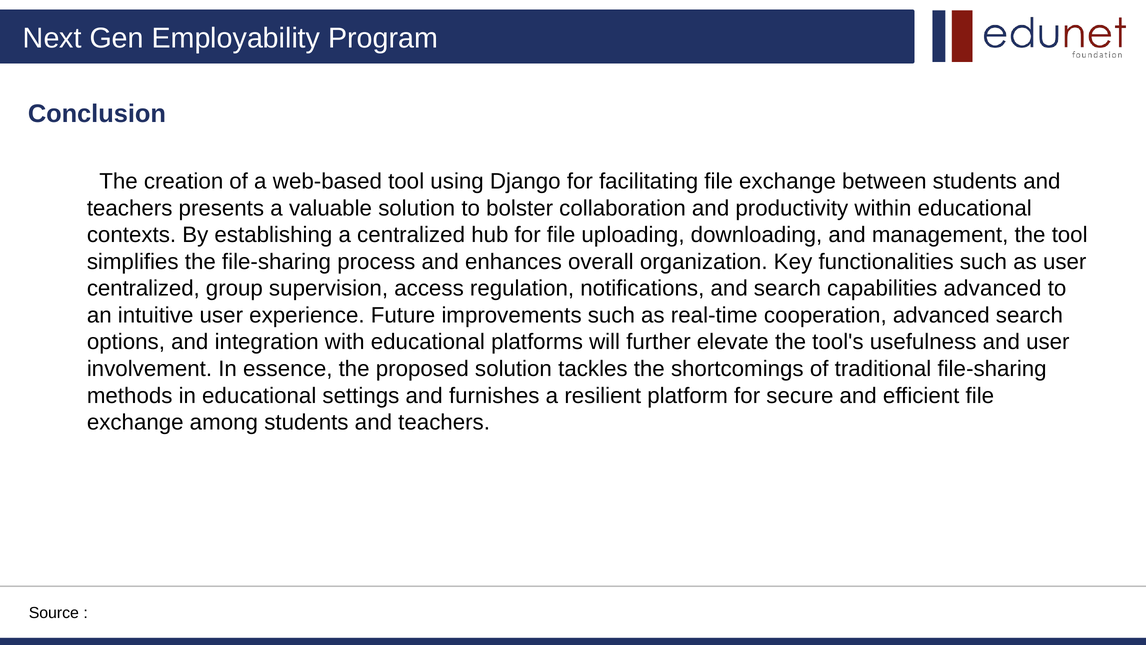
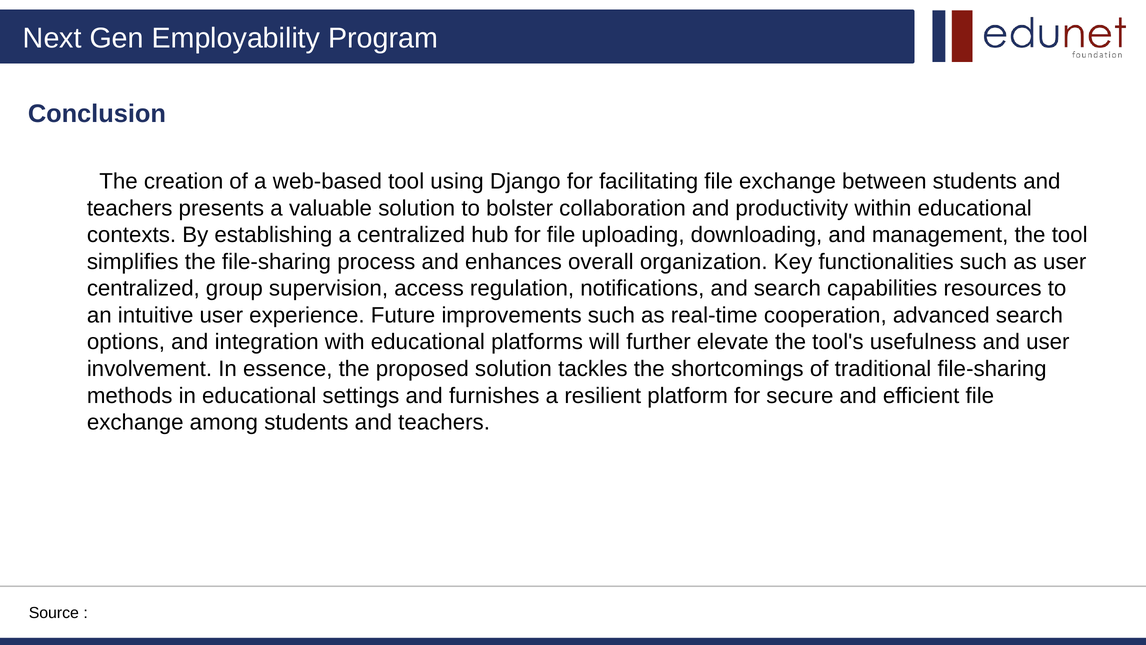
capabilities advanced: advanced -> resources (993, 288)
